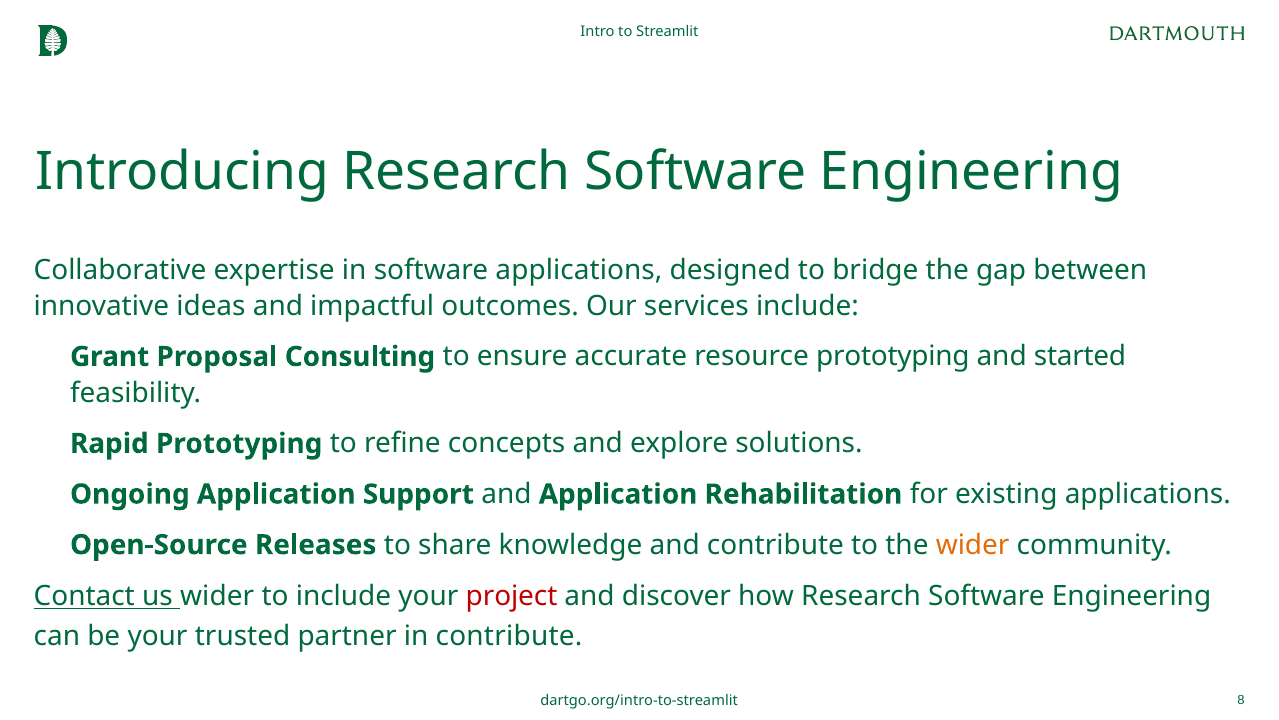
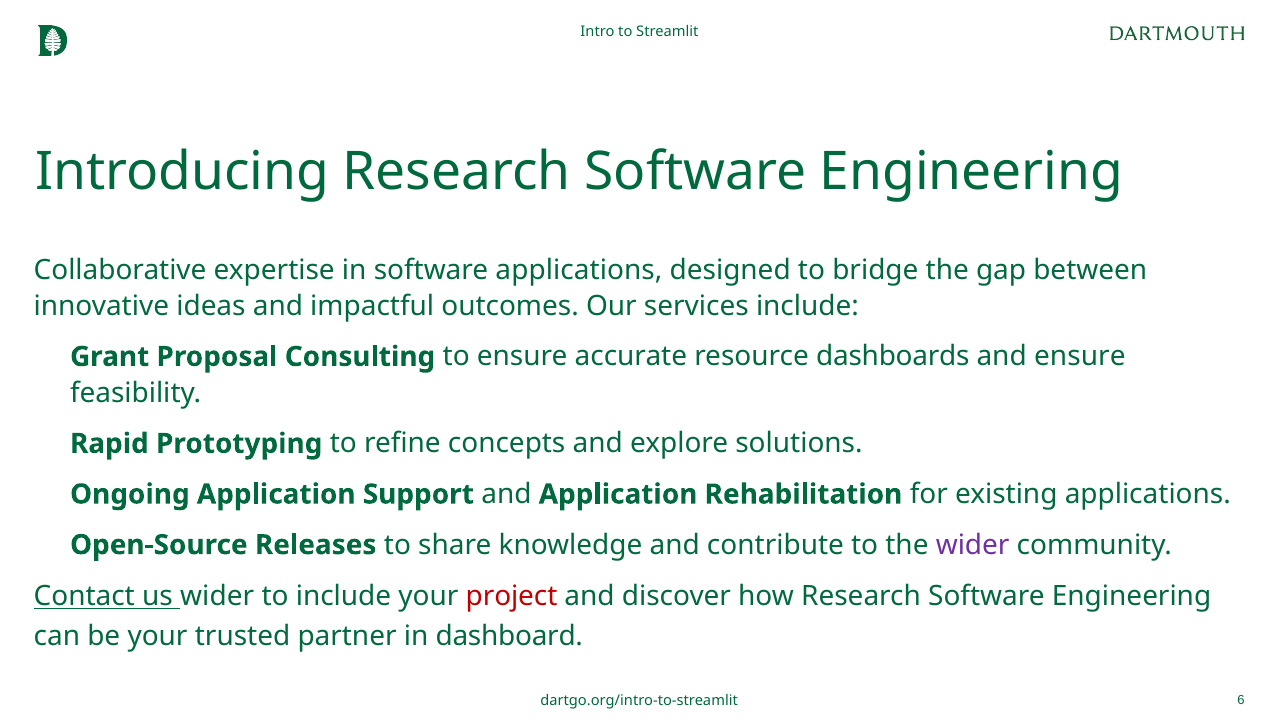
resource prototyping: prototyping -> dashboards (893, 356)
and started: started -> ensure (1080, 356)
wider colour: orange -> purple (973, 545)
in contribute: contribute -> dashboard (509, 636)
8: 8 -> 6 (1241, 700)
